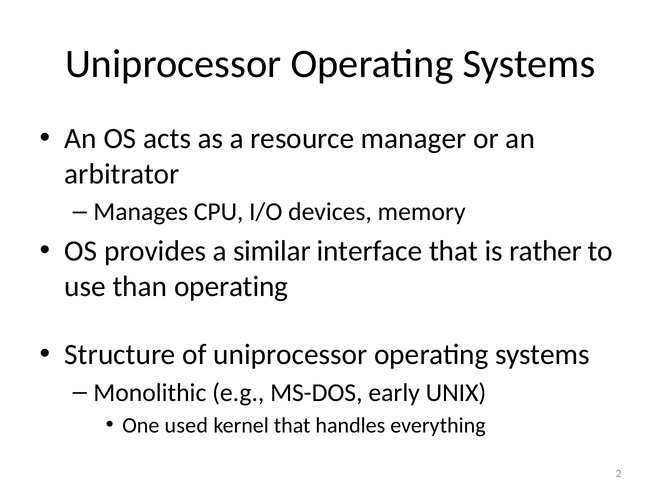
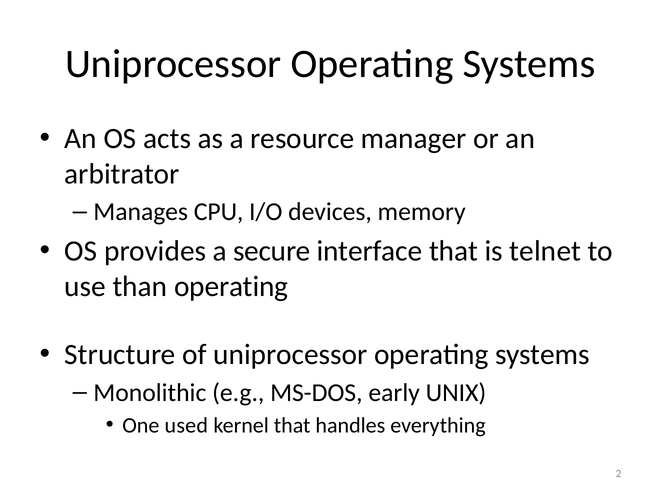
similar: similar -> secure (272, 251)
rather: rather -> telnet (545, 251)
